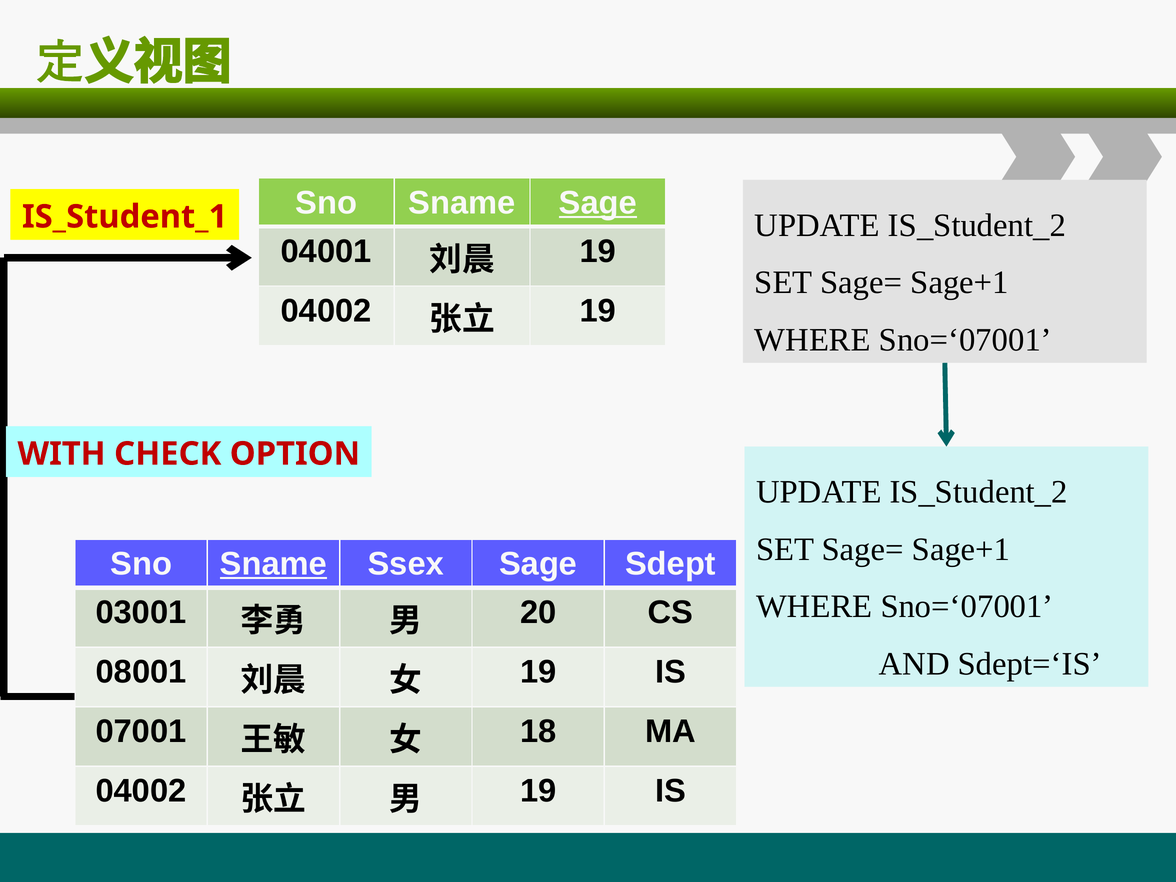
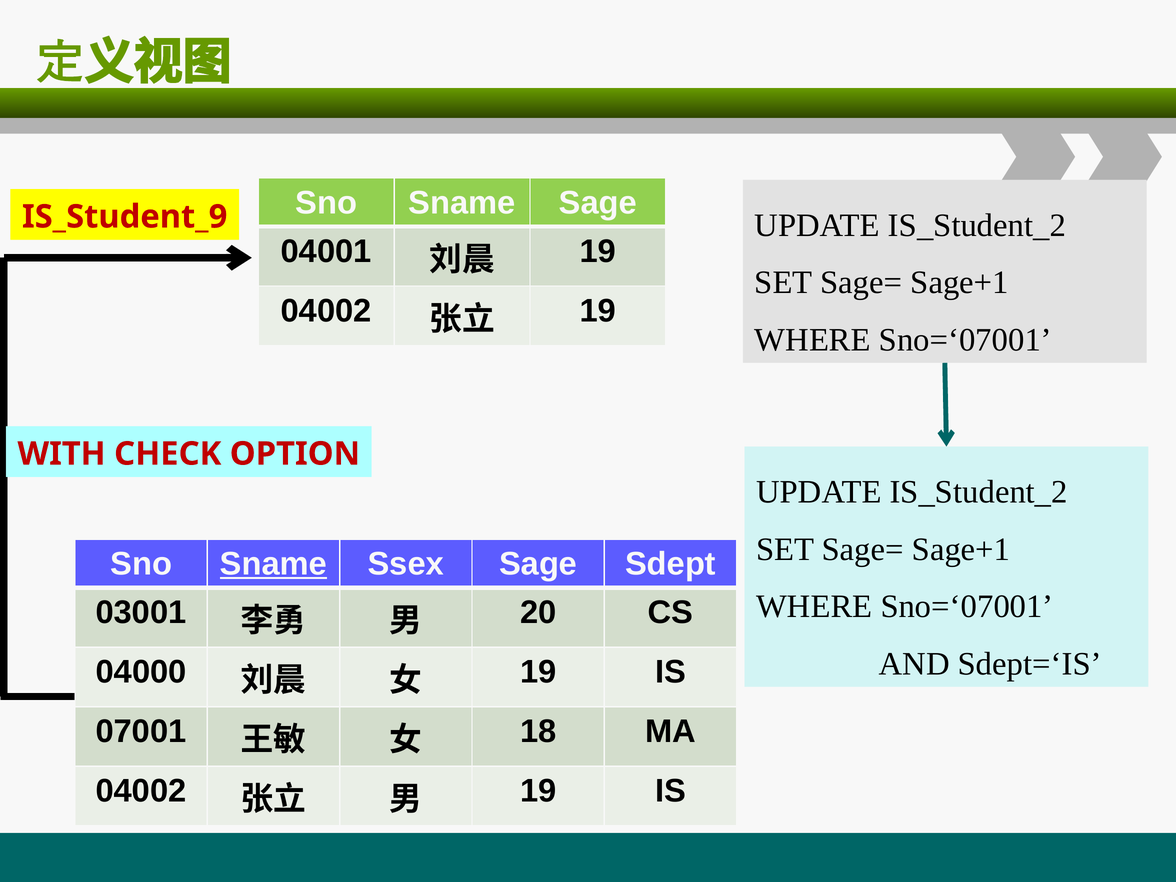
Sage underline: present -> none (598, 203)
IS_Student_1: IS_Student_1 -> IS_Student_9 (125, 217)
08001: 08001 -> 04000 (141, 672)
